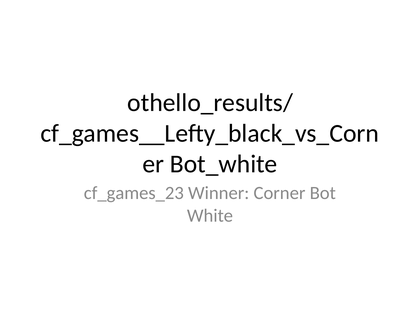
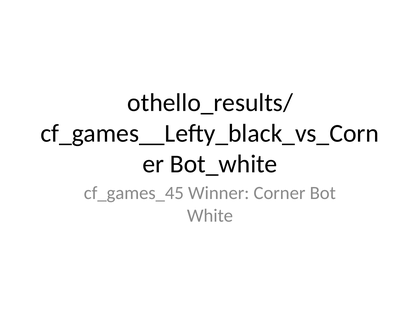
cf_games_23: cf_games_23 -> cf_games_45 (134, 193)
